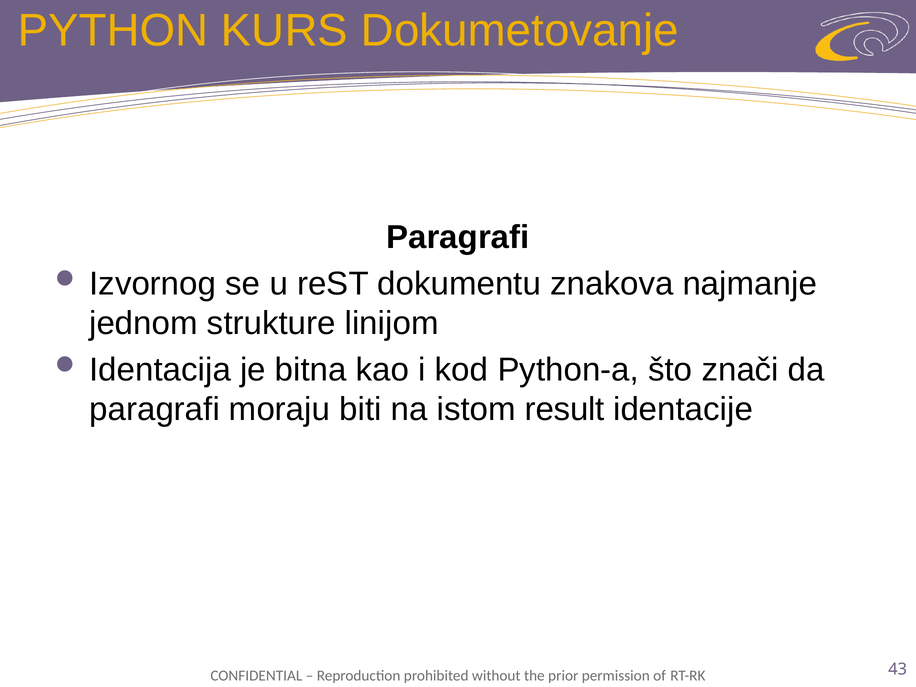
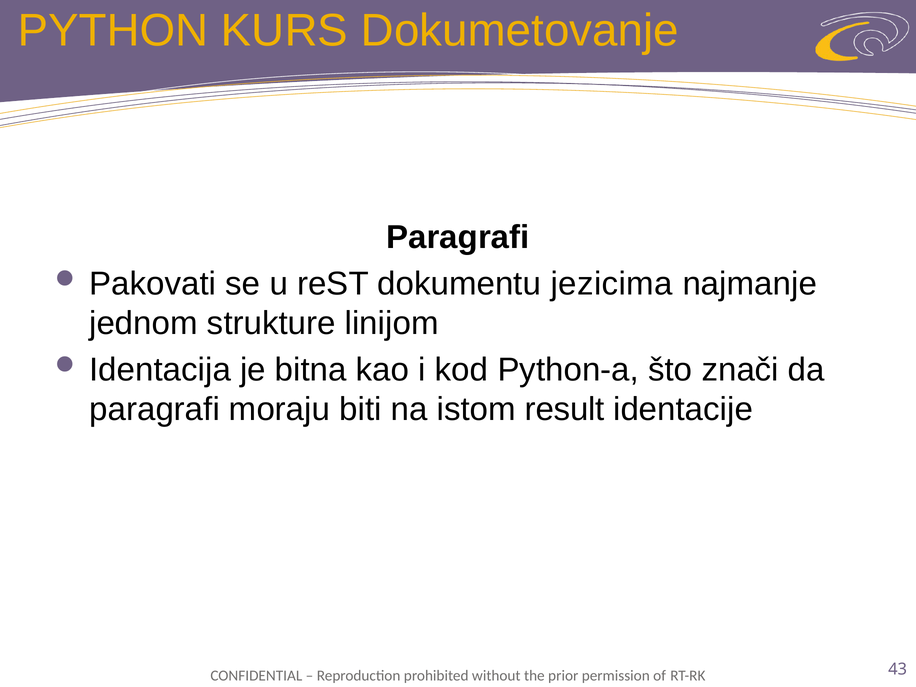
Izvornog: Izvornog -> Pakovati (153, 284)
znakova: znakova -> jezicima (612, 284)
